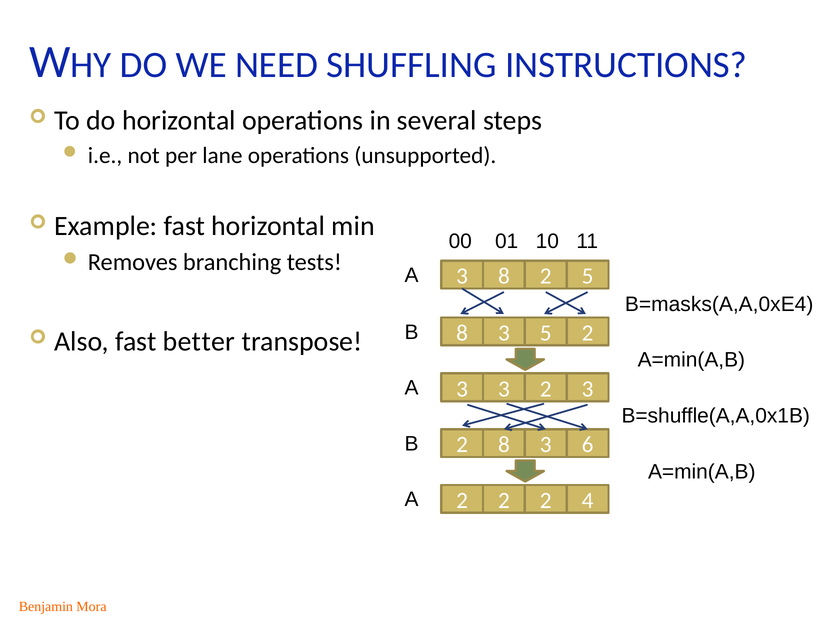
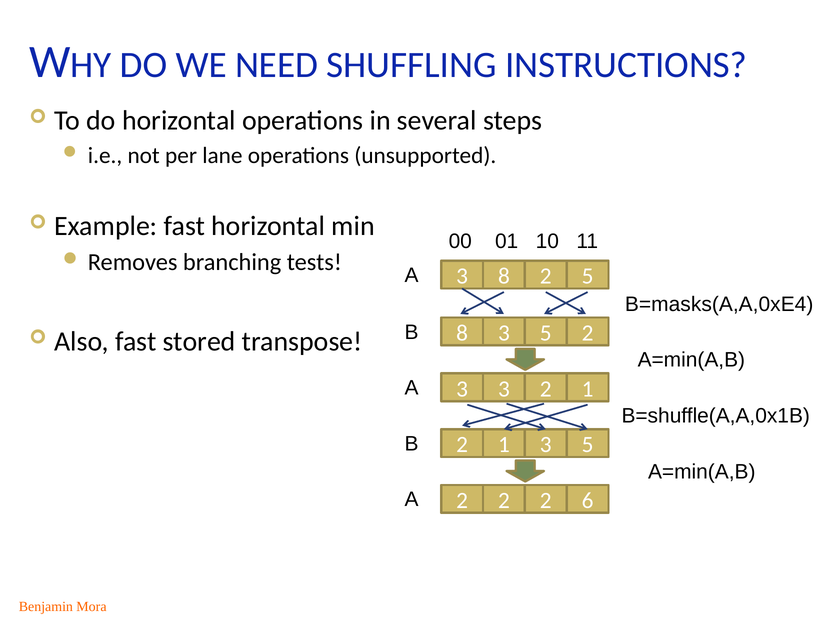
better: better -> stored (199, 341)
3 2 3: 3 -> 1 (588, 389)
8: 8 -> 1 (504, 445)
6: 6 -> 5 (588, 445)
4: 4 -> 6 (588, 500)
